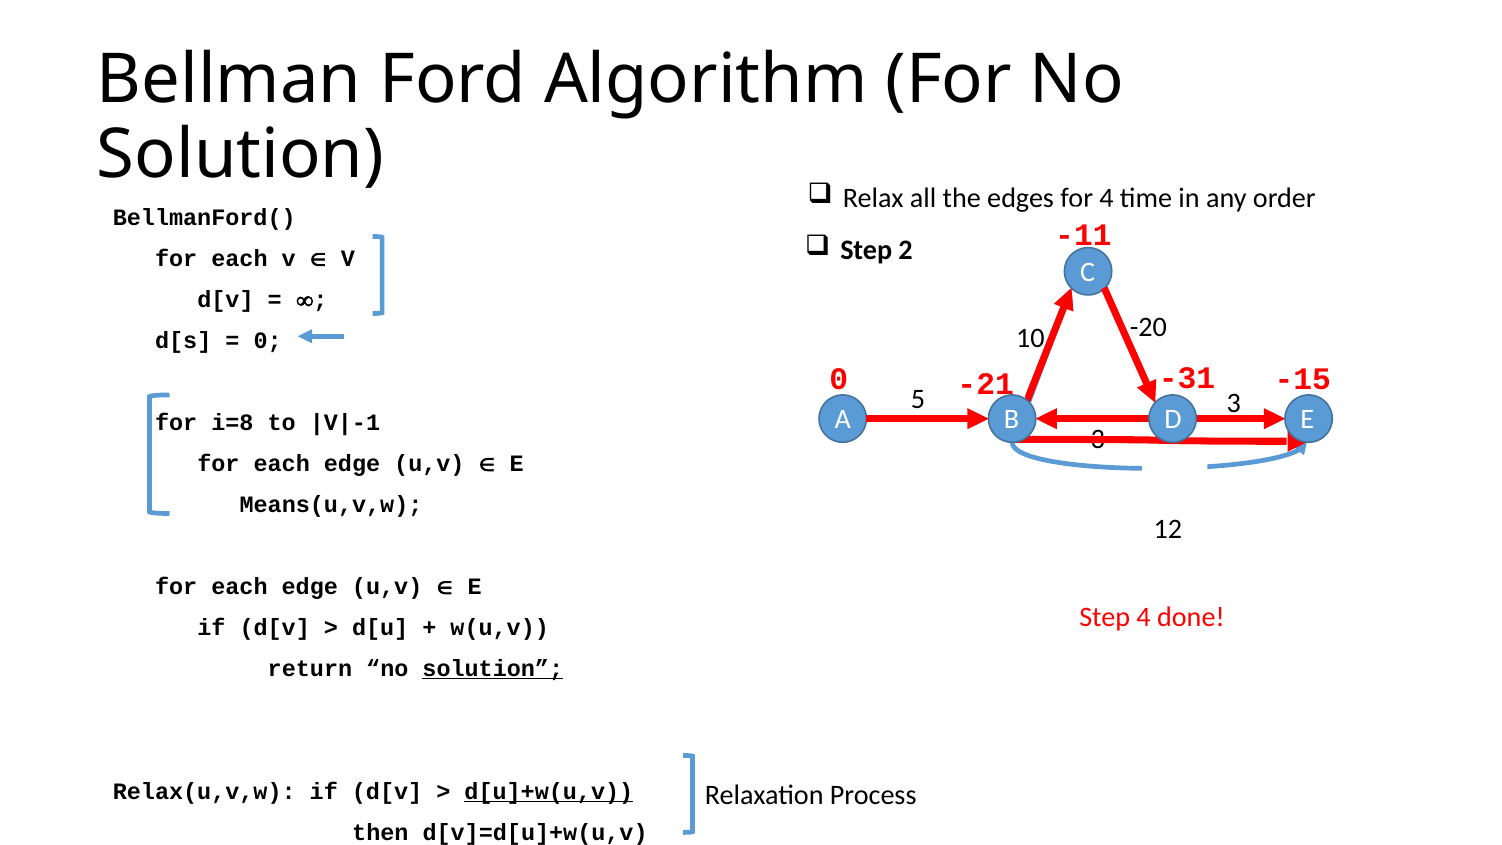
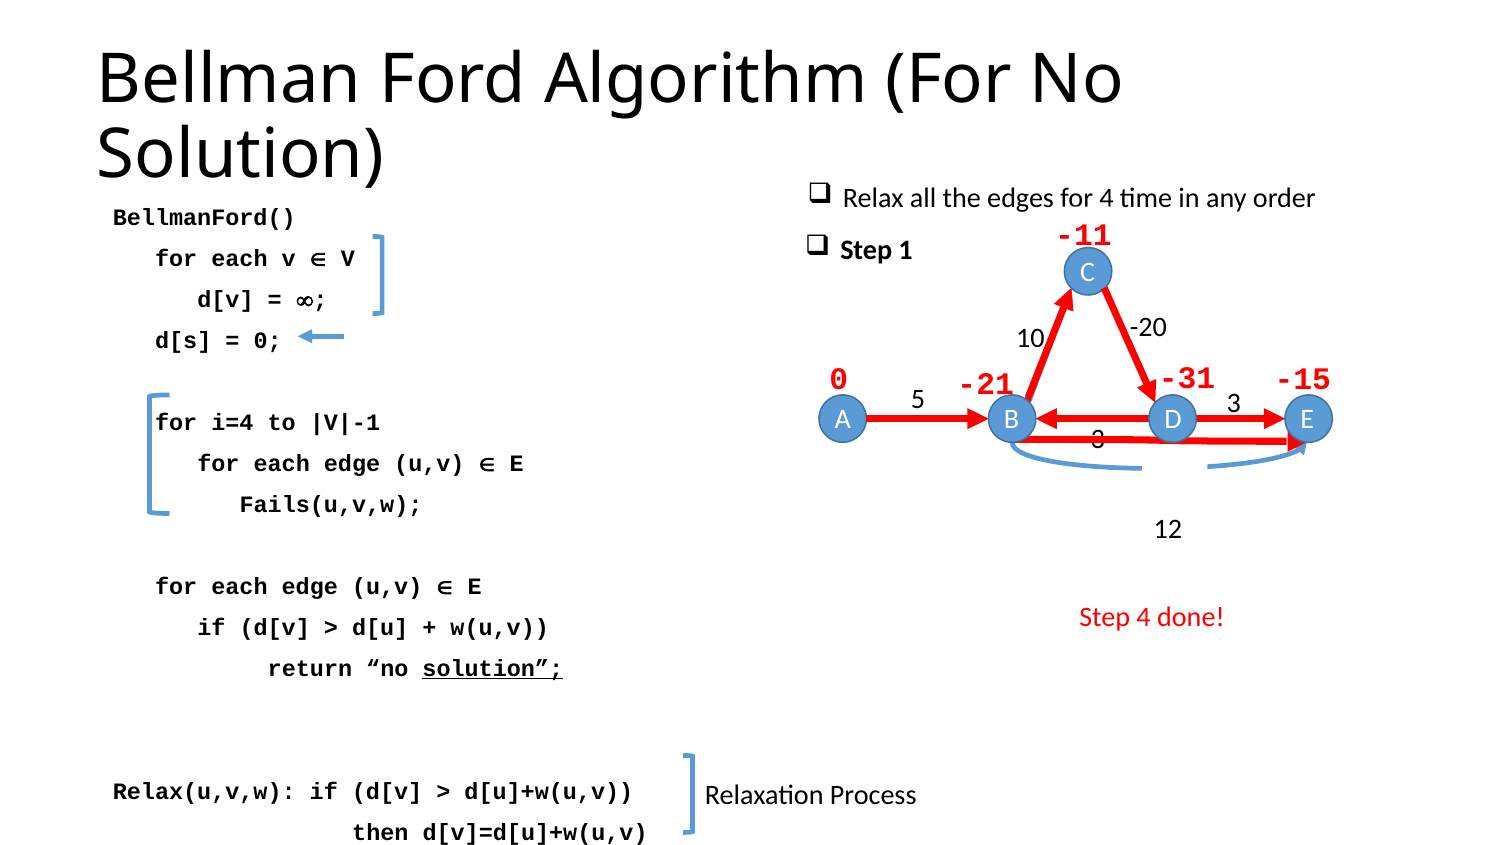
Step 2: 2 -> 1 (906, 251)
i=8: i=8 -> i=4 (232, 422)
Means(u,v,w: Means(u,v,w -> Fails(u,v,w (331, 505)
d[u]+w(u,v underline: present -> none (549, 792)
